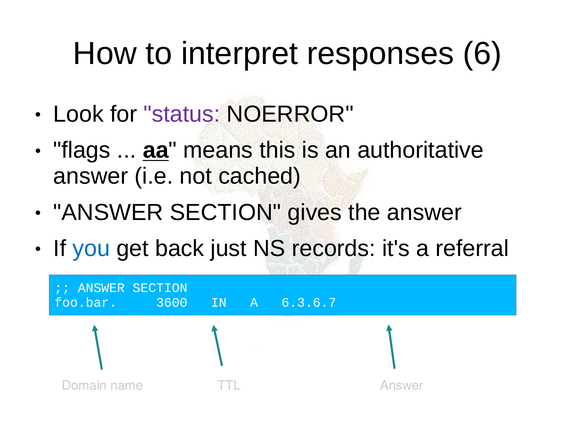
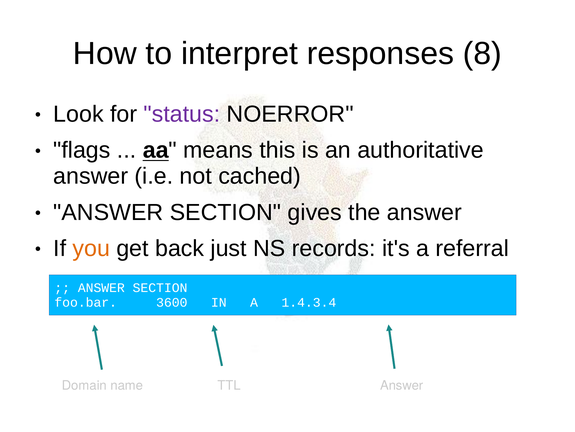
6: 6 -> 8 (482, 53)
you colour: blue -> orange (91, 248)
6.3.6.7: 6.3.6.7 -> 1.4.3.4 (309, 302)
